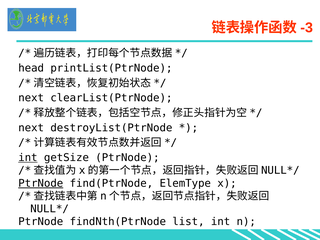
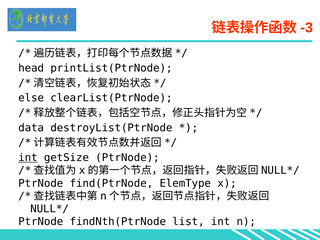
next: next -> else (31, 98)
next: next -> data (31, 128)
PtrNode underline: present -> none (41, 183)
